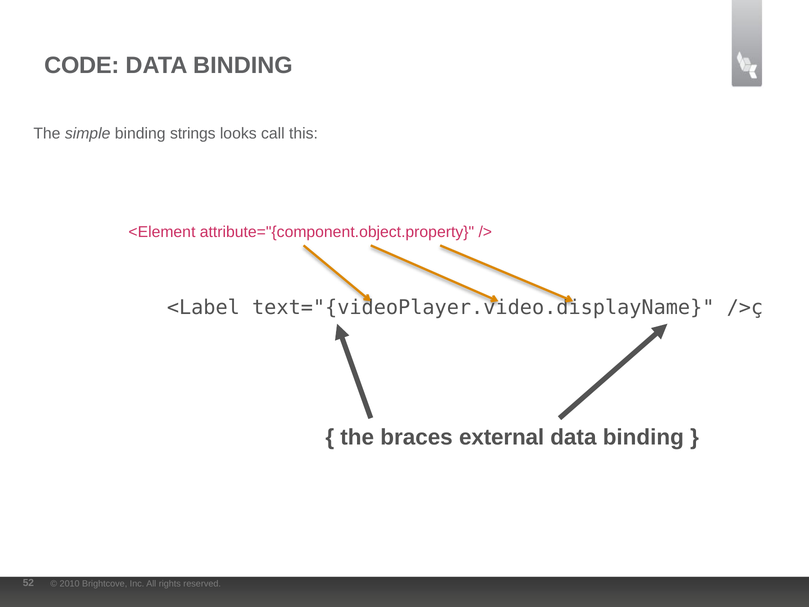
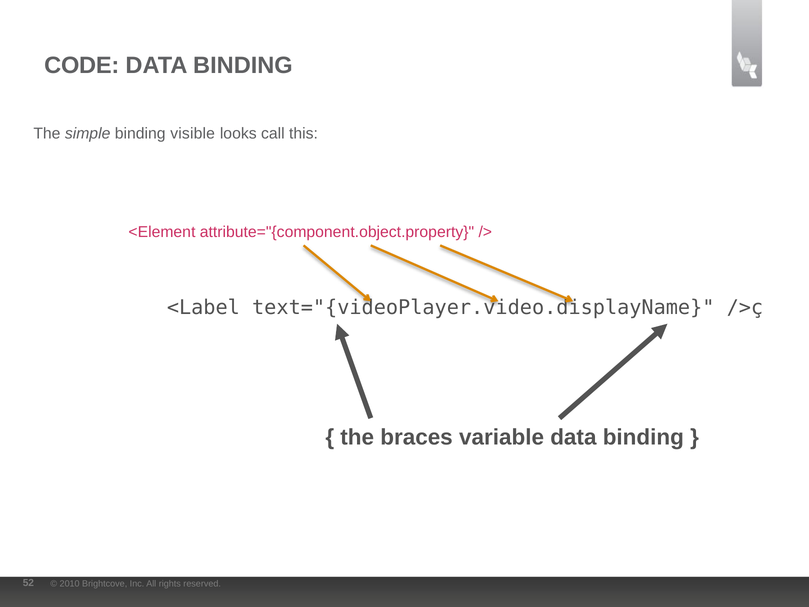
strings: strings -> visible (193, 134)
external: external -> variable (502, 437)
